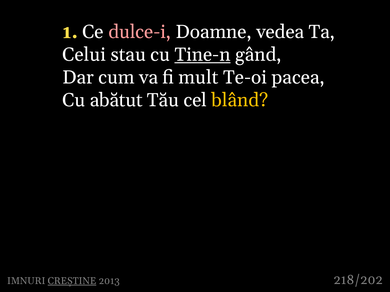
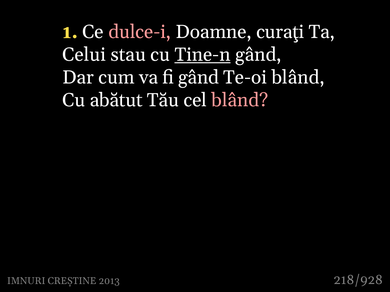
vedea: vedea -> curaţi (280, 32)
fi mult: mult -> gând (199, 77)
Te-oi pacea: pacea -> blând (298, 77)
blând colour: yellow -> pink (240, 100)
CREȘTINE underline: present -> none (72, 281)
218/202: 218/202 -> 218/928 (358, 280)
